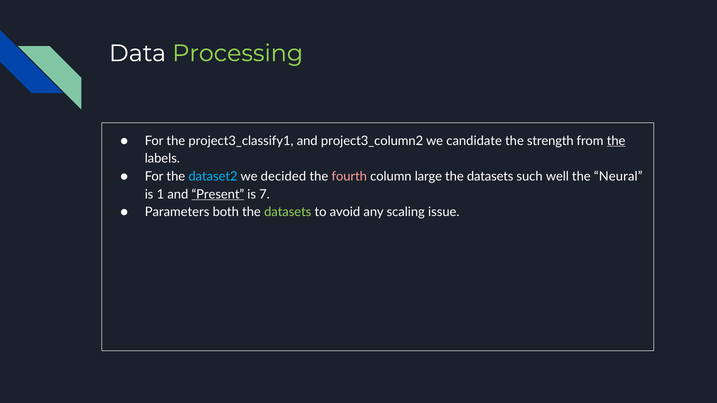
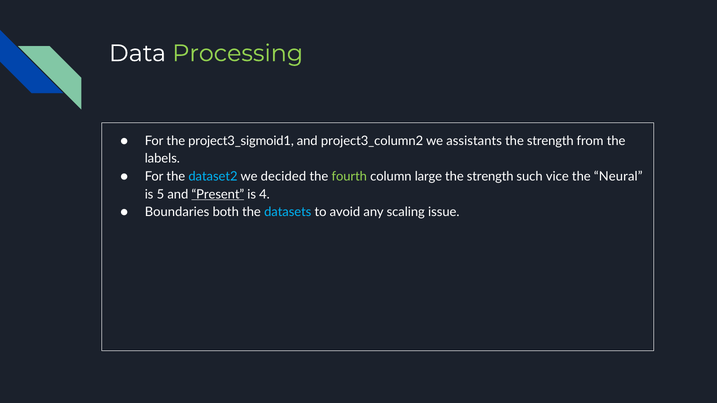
project3_classify1: project3_classify1 -> project3_sigmoid1 (241, 141)
candidate: candidate -> assistants (474, 141)
the underline: present -> none (616, 141)
fourth colour: pink -> light green (349, 177)
datasets: datasets -> strength (490, 177)
well: well -> vice (557, 177)
1: 1 -> 5 (160, 194)
7: 7 -> 4 (265, 194)
Parameters: Parameters -> Boundaries (177, 212)
datasets colour: light green -> light blue (288, 212)
